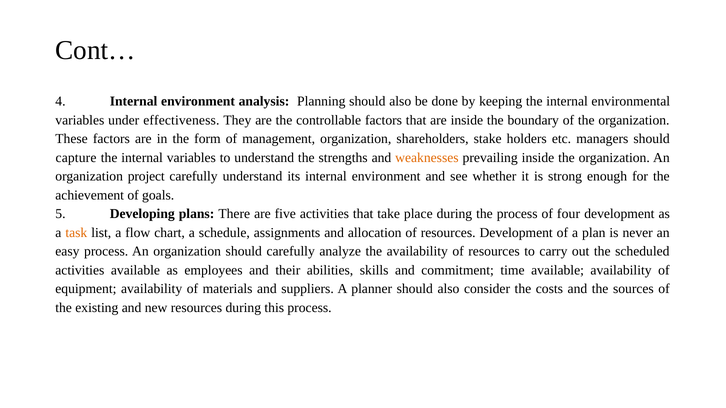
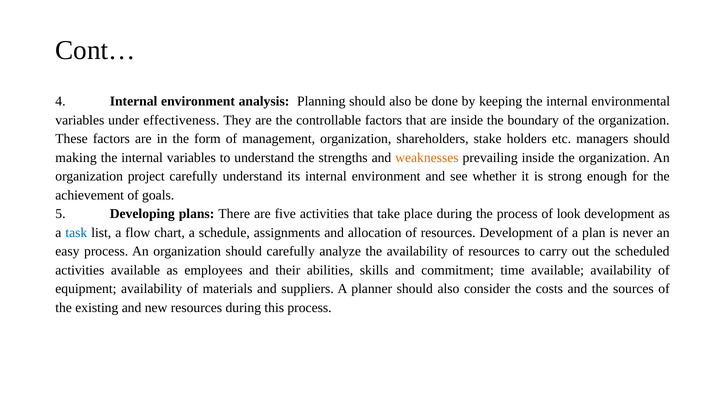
capture: capture -> making (76, 158)
four: four -> look (569, 214)
task colour: orange -> blue (76, 233)
